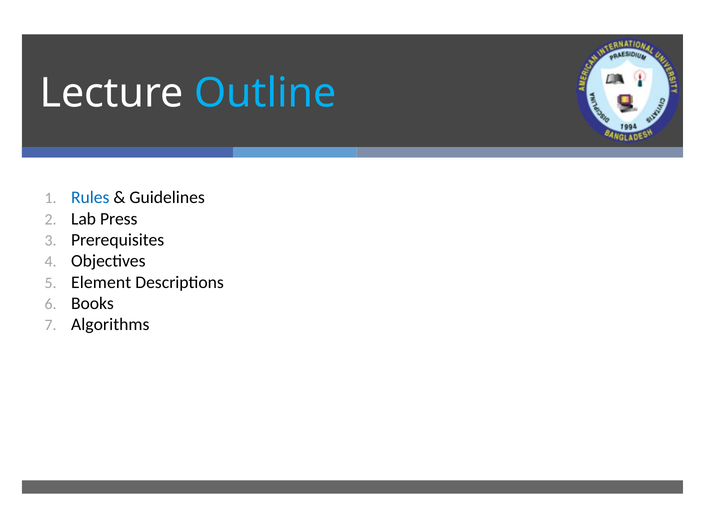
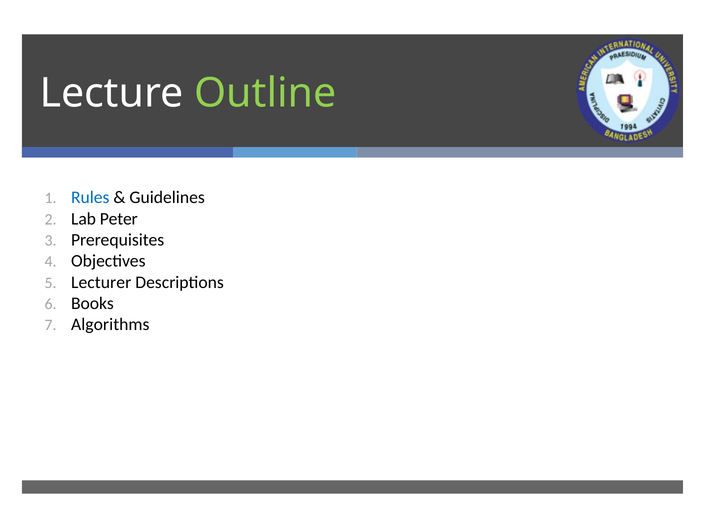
Outline colour: light blue -> light green (265, 93)
Press: Press -> Peter (119, 219)
Element: Element -> Lecturer (101, 282)
